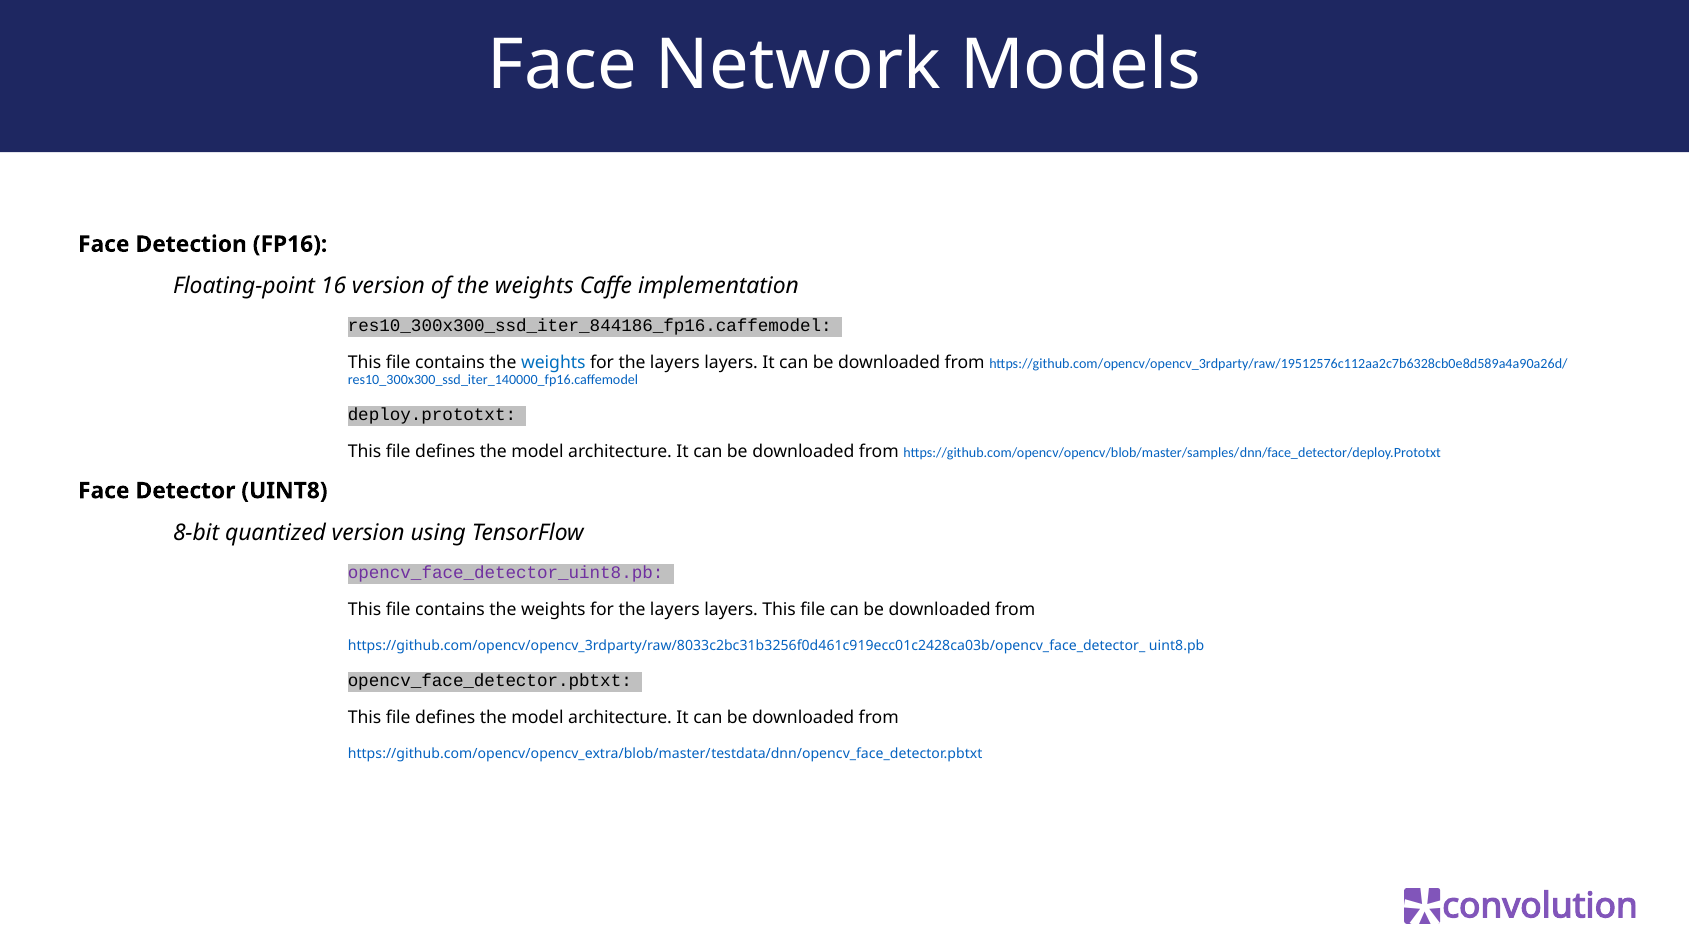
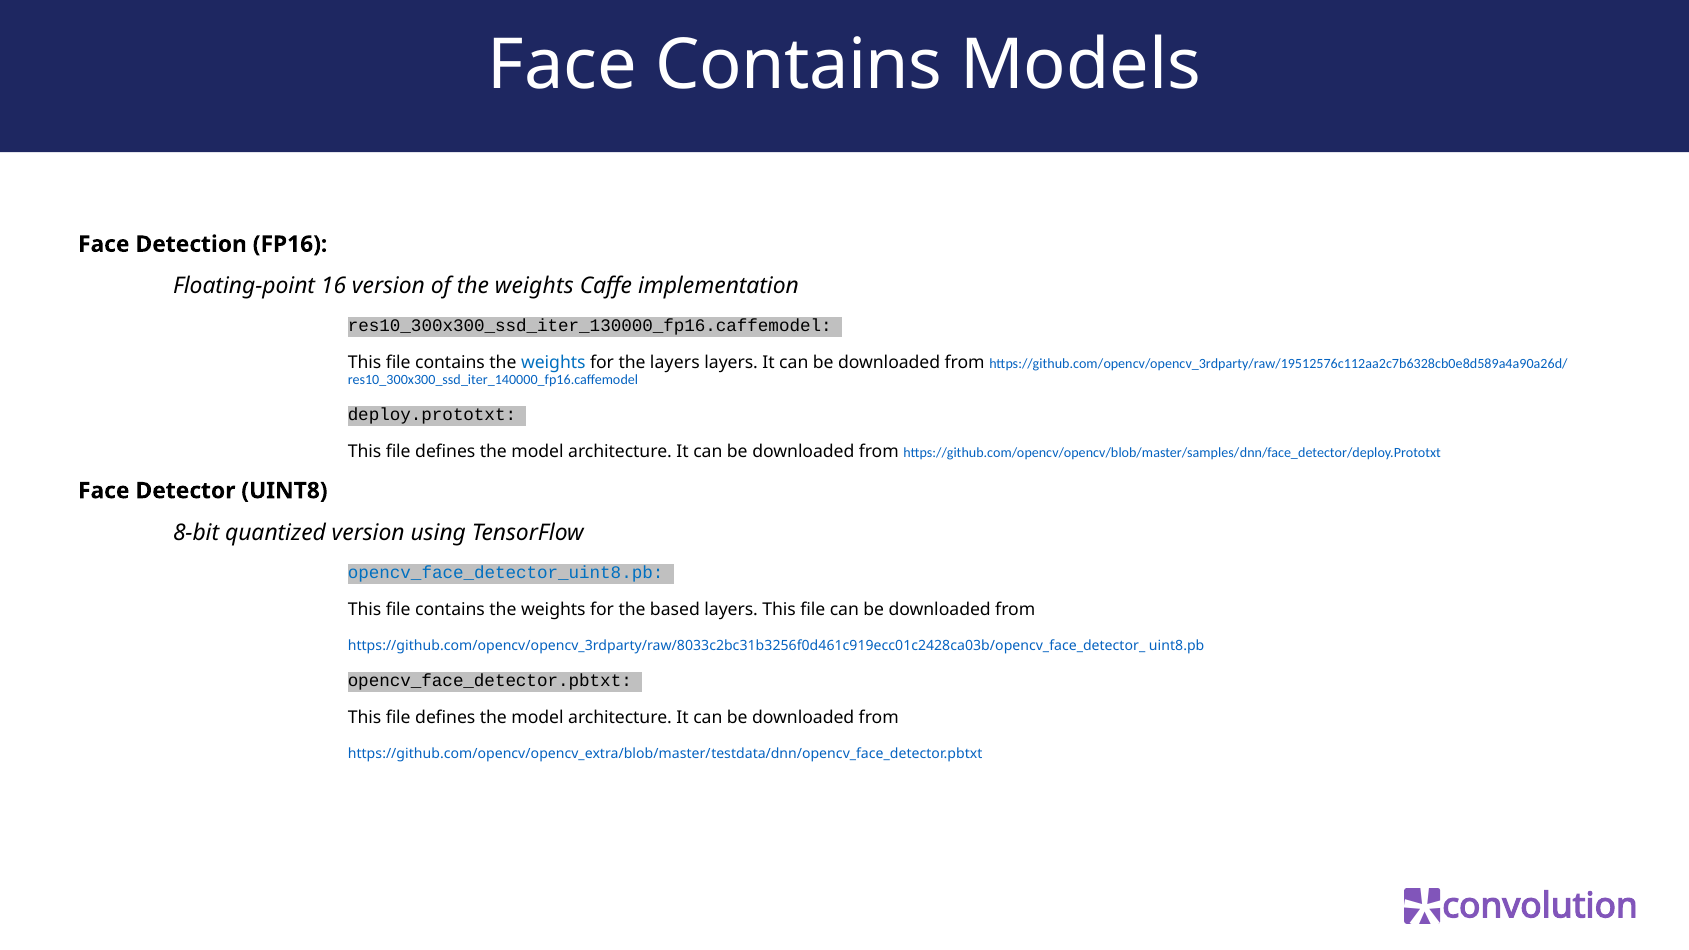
Face Network: Network -> Contains (799, 65)
res10_300x300_ssd_iter_844186_fp16.caffemodel: res10_300x300_ssd_iter_844186_fp16.caffemodel -> res10_300x300_ssd_iter_130000_fp16.caffemodel (590, 326)
opencv_face_detector_uint8.pb colour: purple -> blue (506, 573)
layers: layers -> based (675, 609)
